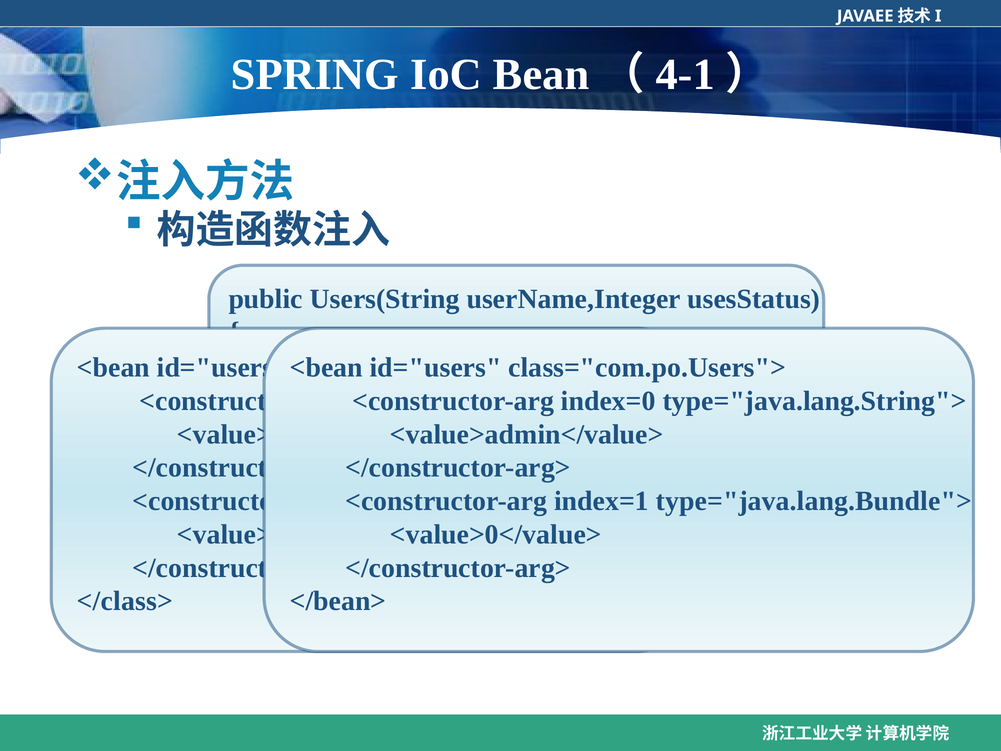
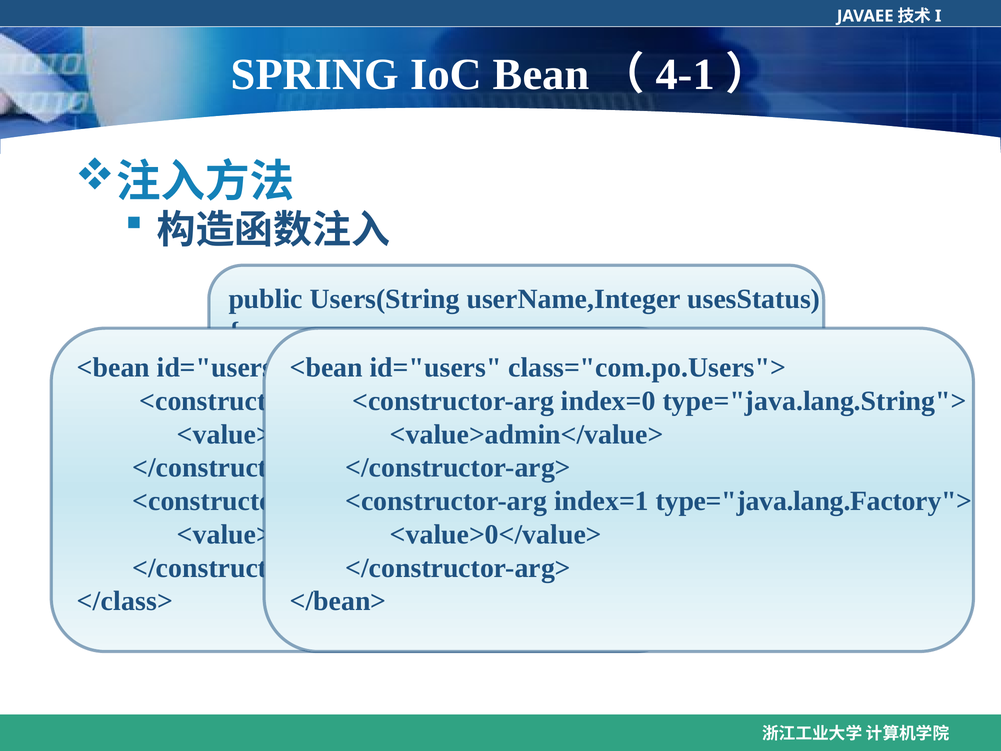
type="java.lang.Bundle">: type="java.lang.Bundle"> -> type="java.lang.Factory"> (814, 501)
